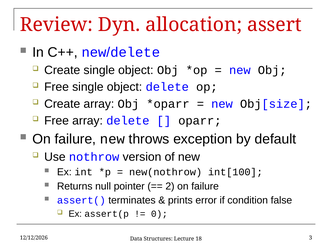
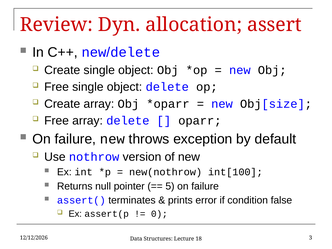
2: 2 -> 5 (170, 186)
